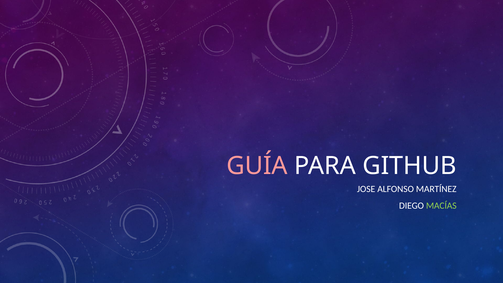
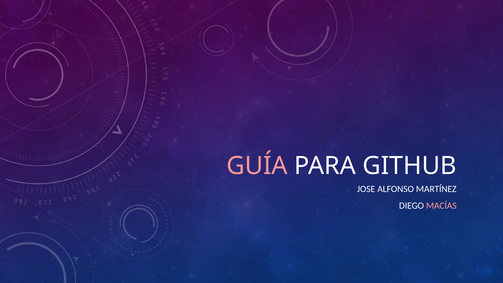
MACÍAS colour: light green -> pink (441, 206)
